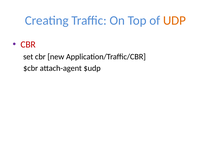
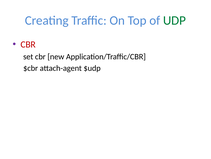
UDP colour: orange -> green (174, 20)
